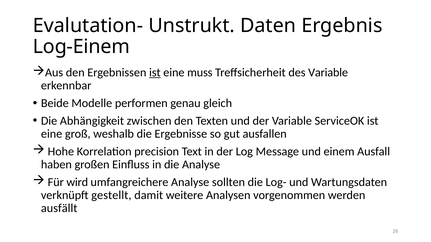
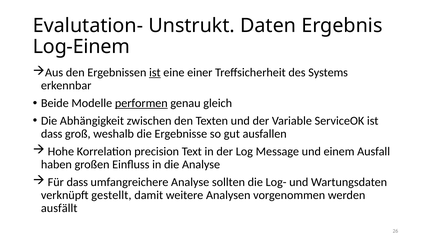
muss: muss -> einer (200, 73)
des Variable: Variable -> Systems (328, 73)
performen underline: none -> present (141, 103)
eine: eine -> dass (52, 134)
Für wird: wird -> dass (77, 182)
